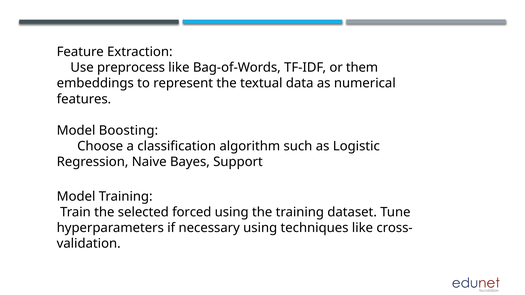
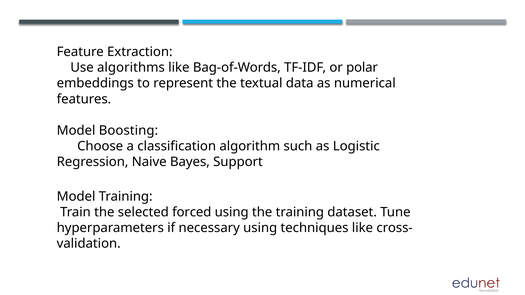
preprocess: preprocess -> algorithms (131, 68)
them: them -> polar (362, 68)
